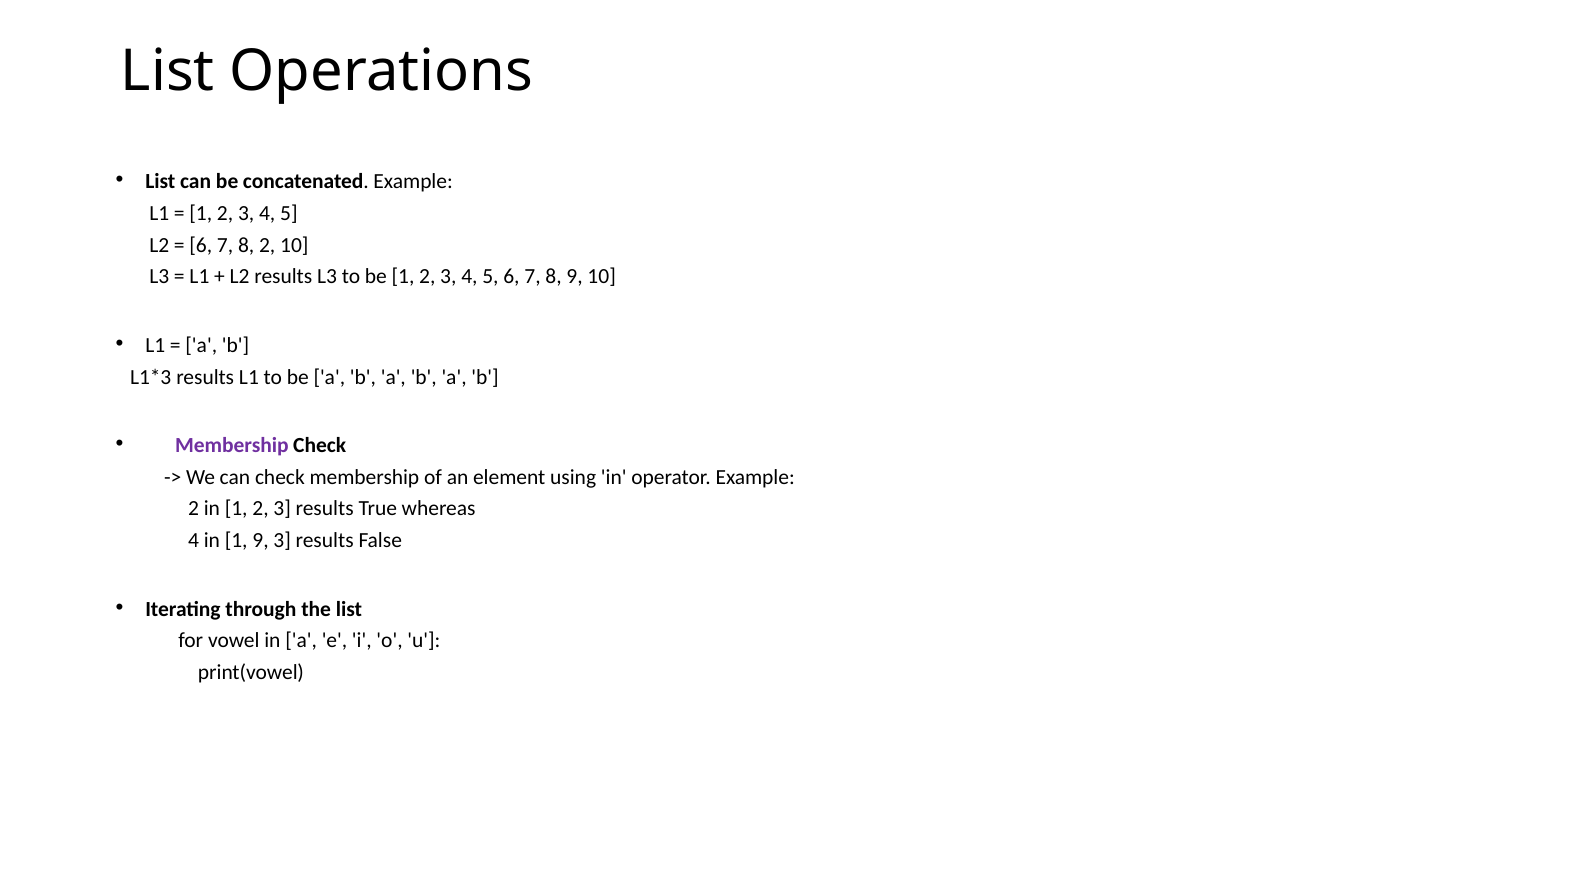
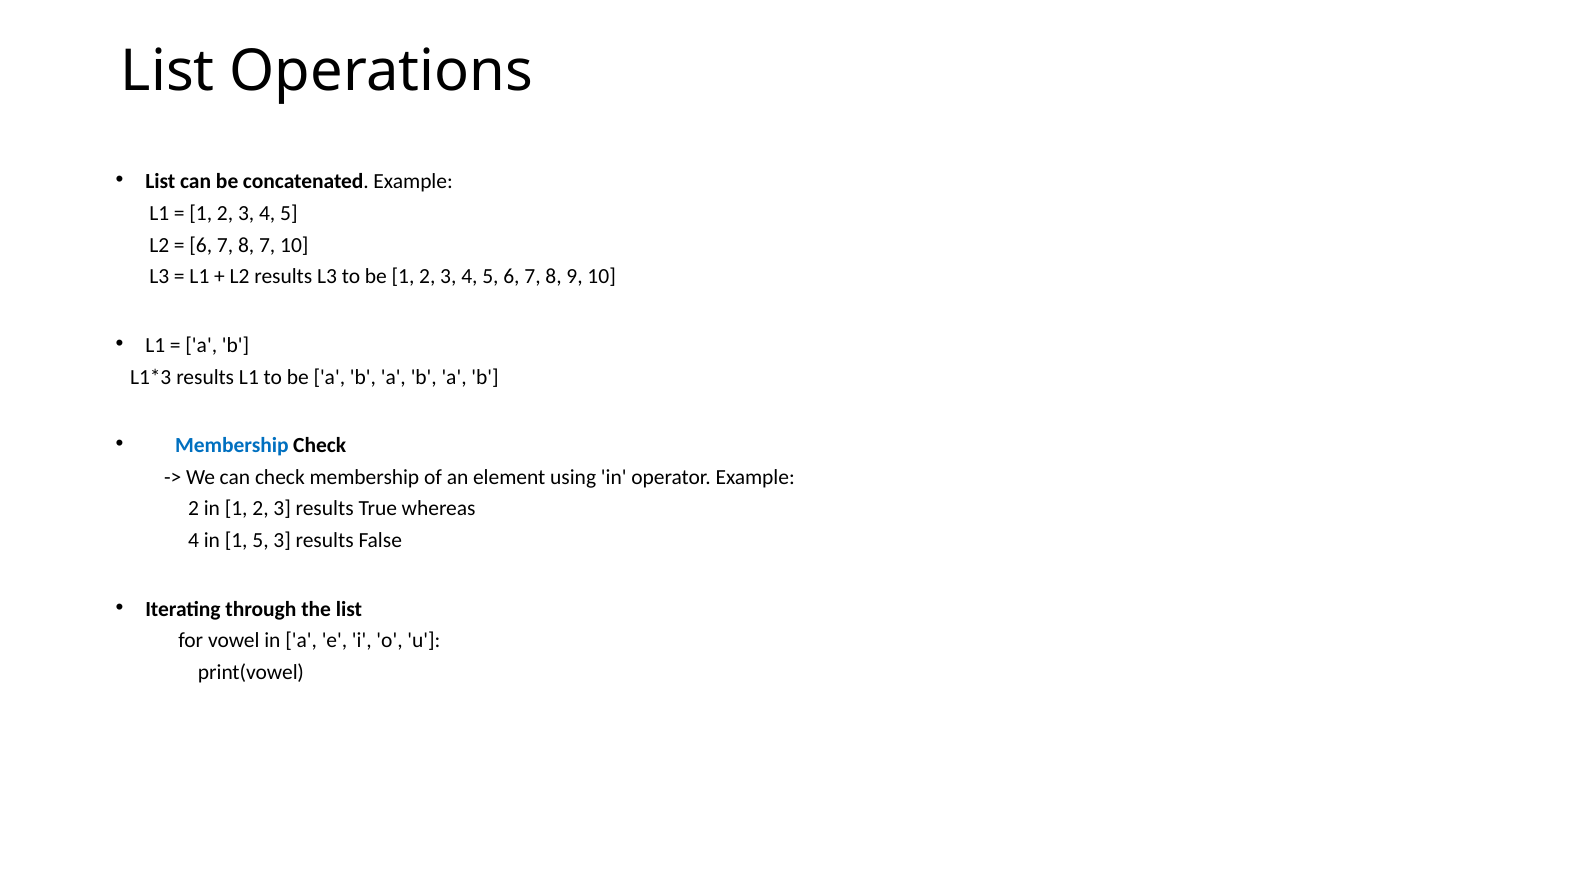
8 2: 2 -> 7 (267, 245)
Membership colour: purple -> blue (232, 445)
1 9: 9 -> 5 (261, 540)
